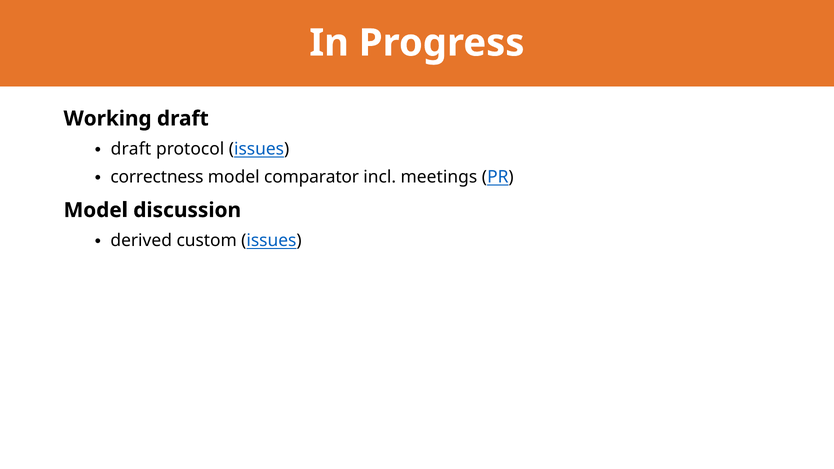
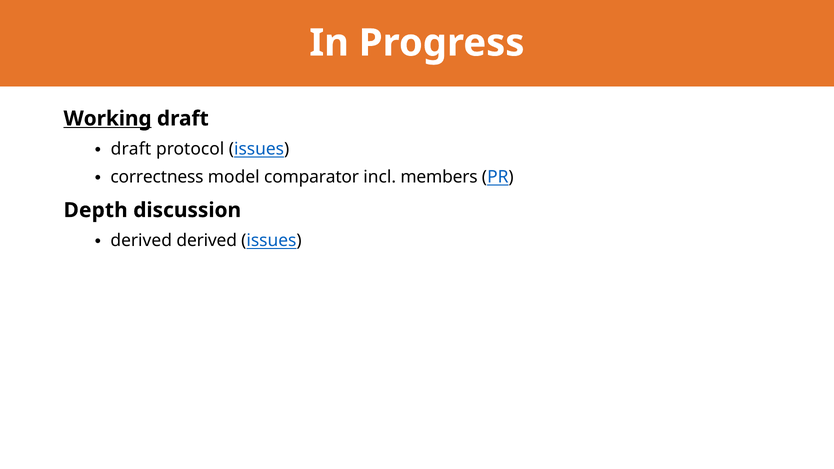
Working underline: none -> present (108, 119)
meetings: meetings -> members (439, 177)
Model: Model -> Depth (96, 210)
derived custom: custom -> derived (207, 241)
